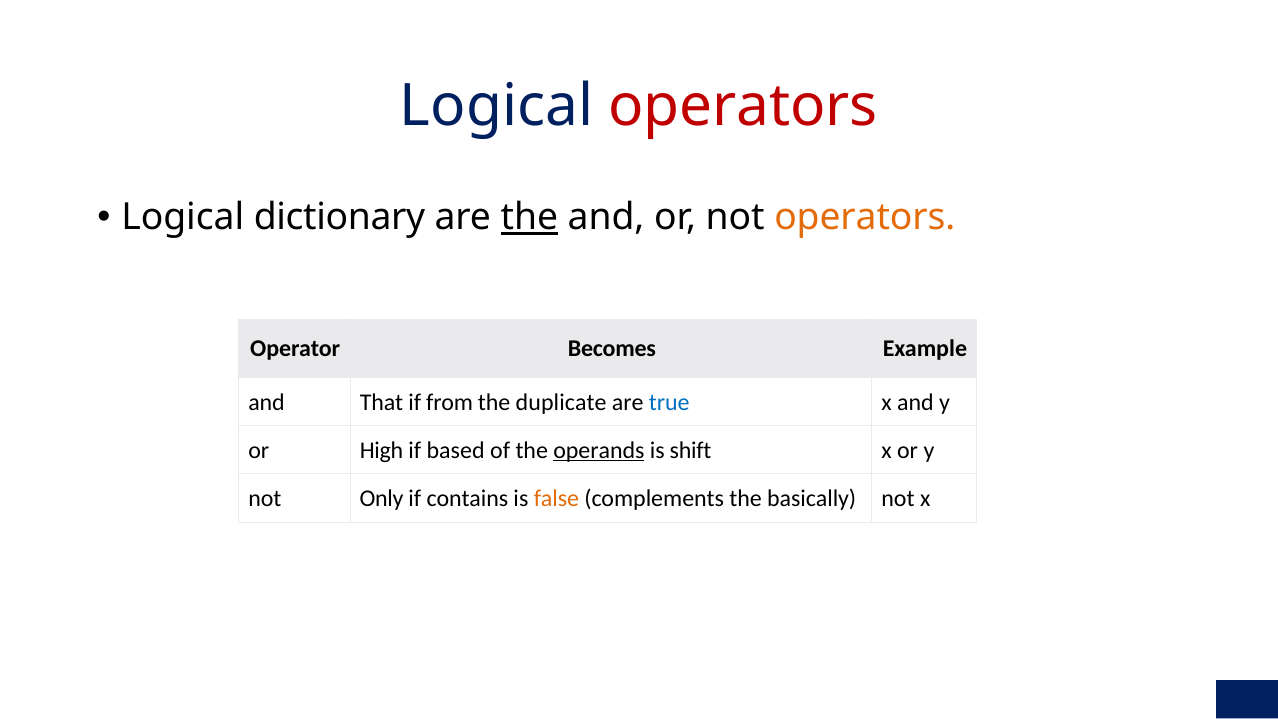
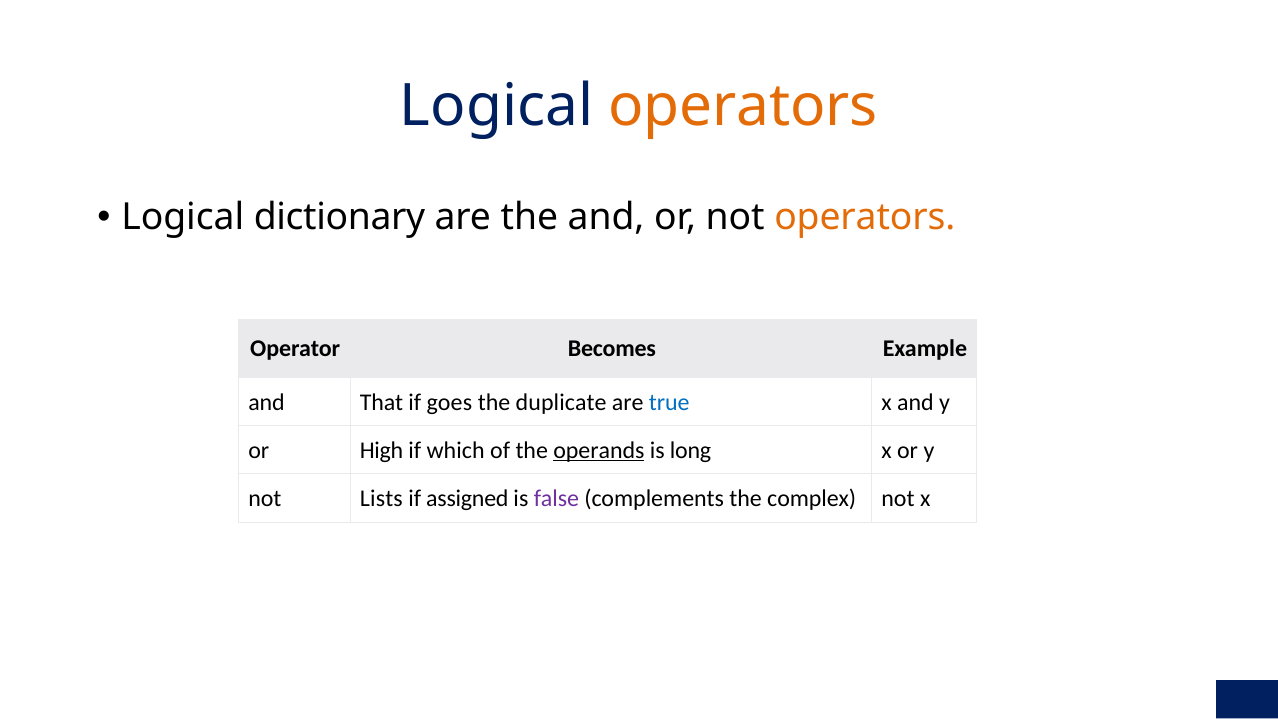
operators colour: red -> orange (743, 106)
the underline: present -> none (529, 217)
from: from -> goes (449, 402)
based: based -> which (456, 450)
shift: shift -> long (691, 450)
Only: Only -> Lists (381, 499)
contains: contains -> assigned (467, 499)
false colour: orange -> purple (556, 499)
basically: basically -> complex (812, 499)
